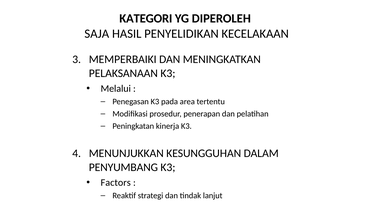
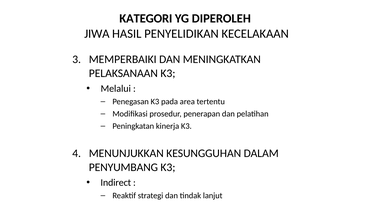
SAJA: SAJA -> JIWA (97, 34)
Factors: Factors -> Indirect (116, 182)
